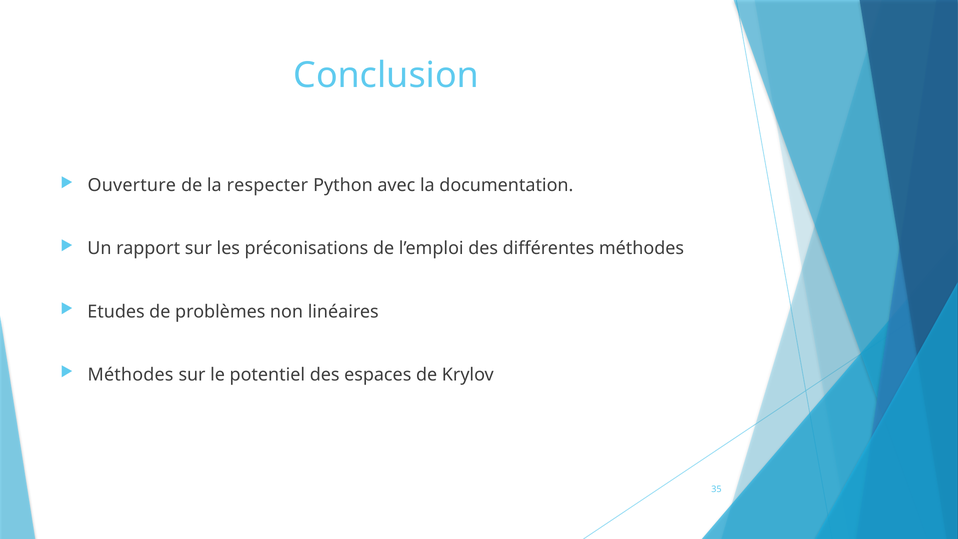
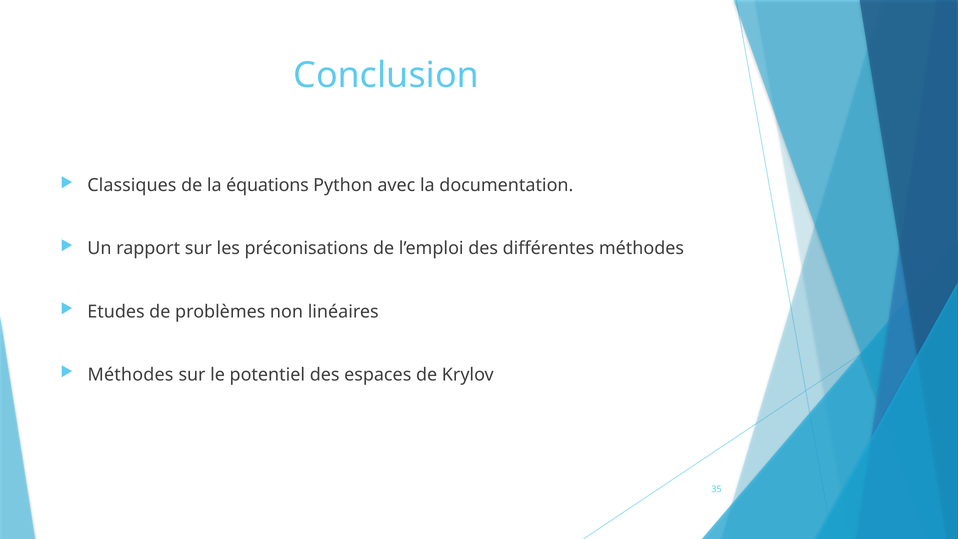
Ouverture: Ouverture -> Classiques (132, 185)
respecter: respecter -> équations (268, 185)
